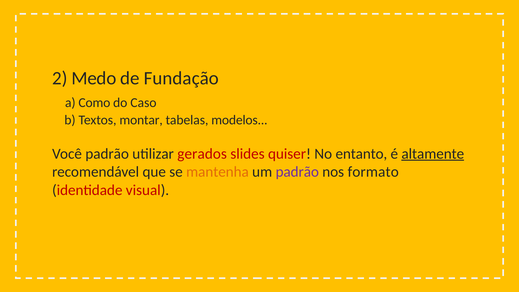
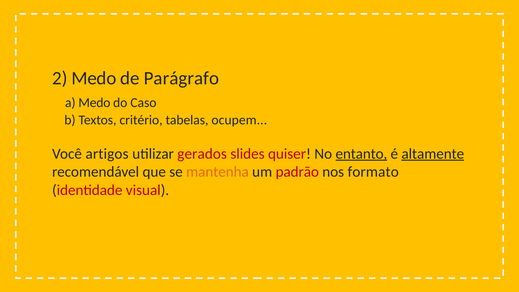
Fundação: Fundação -> Parágrafo (181, 78)
a Como: Como -> Medo (94, 103)
montar: montar -> critério (141, 120)
modelos: modelos -> ocupem (239, 120)
Você padrão: padrão -> artigos (107, 154)
entanto underline: none -> present (361, 154)
padrão colour: purple -> red (297, 172)
